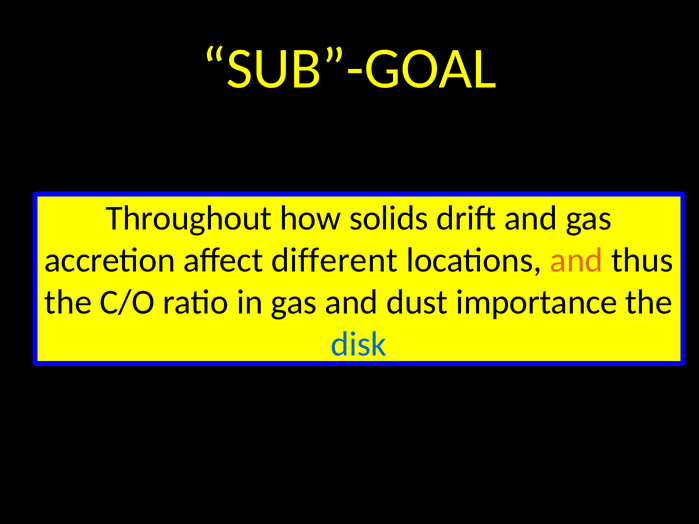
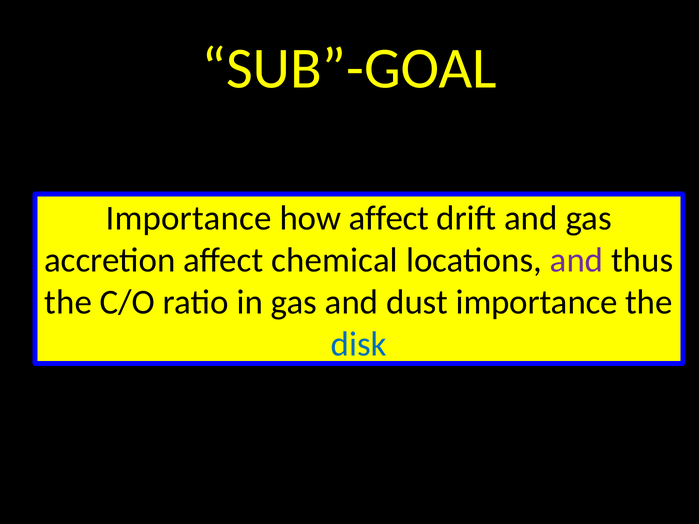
Throughout: Throughout -> Importance (189, 218)
how solids: solids -> affect (389, 218)
different: different -> chemical (335, 260)
and colour: orange -> purple (577, 260)
